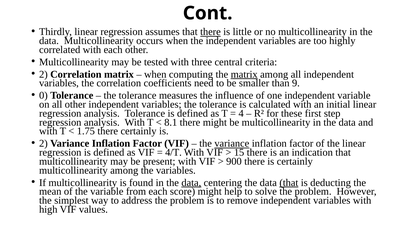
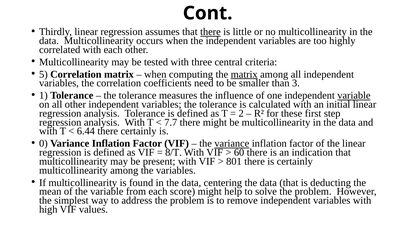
2: 2 -> 5 (43, 74)
9: 9 -> 3 (296, 83)
0: 0 -> 1 (43, 95)
variable underline: none -> present (354, 95)
4: 4 -> 2 (241, 113)
8.1: 8.1 -> 7.7 (171, 122)
1.75: 1.75 -> 6.44 (86, 131)
2: 2 -> 0 (43, 143)
4/T: 4/T -> 8/T (173, 152)
15: 15 -> 60 (239, 152)
900: 900 -> 801 (234, 161)
data underline: present -> none (191, 182)
that underline: present -> none (289, 182)
